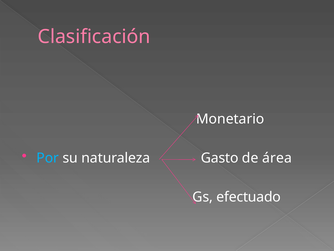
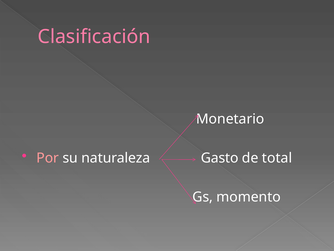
Por colour: light blue -> pink (48, 158)
área: área -> total (277, 158)
efectuado: efectuado -> momento (249, 197)
